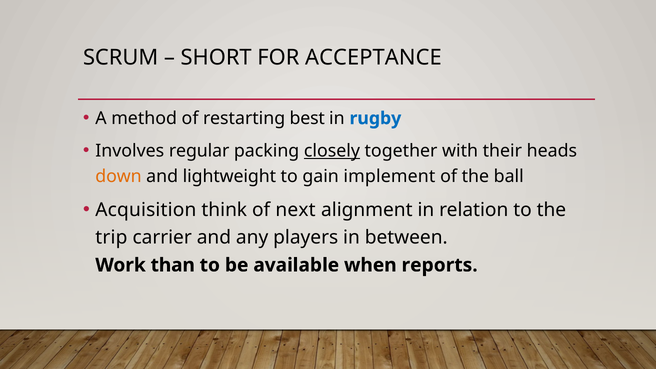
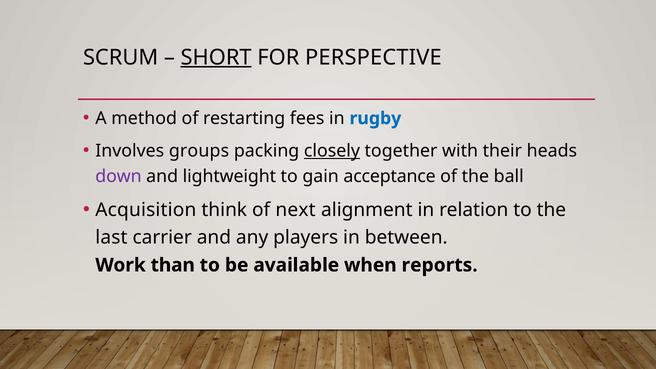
SHORT underline: none -> present (216, 57)
ACCEPTANCE: ACCEPTANCE -> PERSPECTIVE (373, 57)
best: best -> fees (307, 118)
regular: regular -> groups (199, 151)
down colour: orange -> purple (118, 176)
implement: implement -> acceptance (390, 176)
trip: trip -> last (111, 238)
